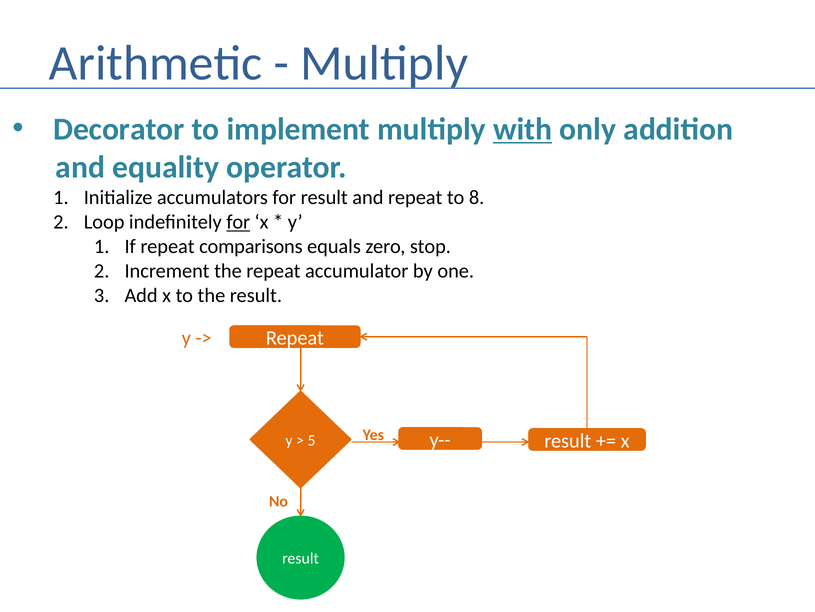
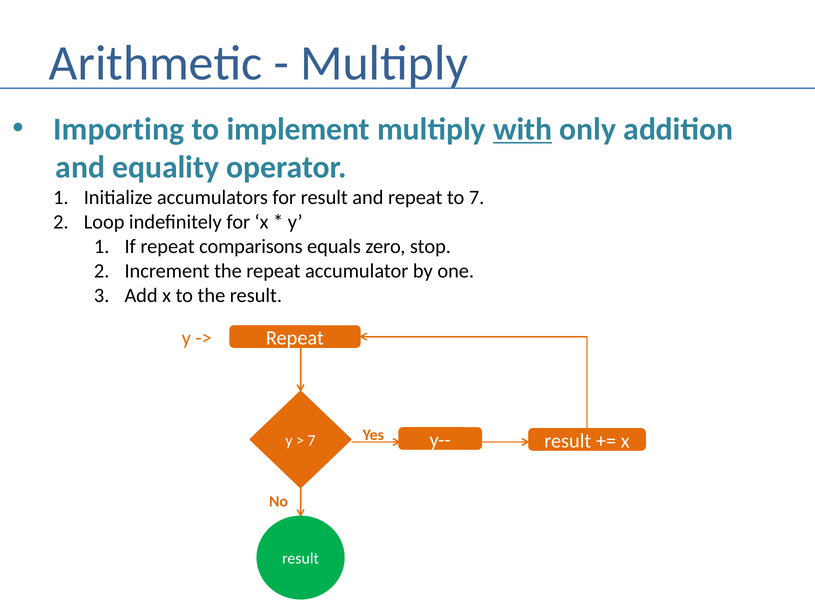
Decorator: Decorator -> Importing (119, 129)
to 8: 8 -> 7 (477, 198)
for underline: present -> none (238, 222)
5: 5 -> 7 (312, 440)
